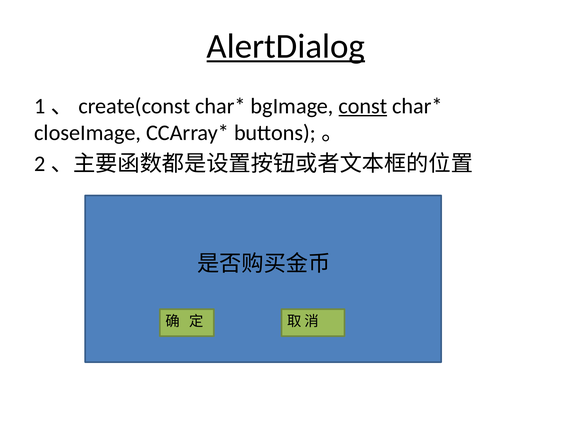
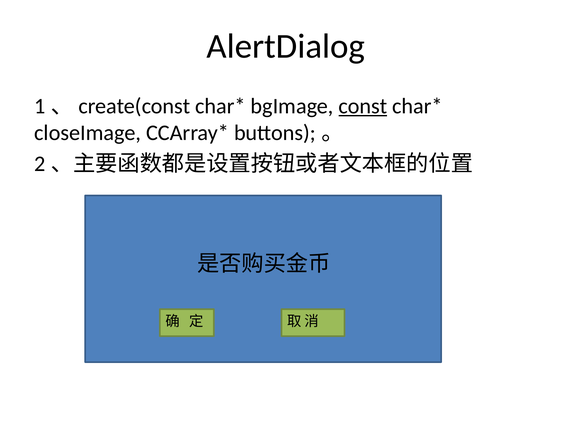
AlertDialog underline: present -> none (286, 46)
